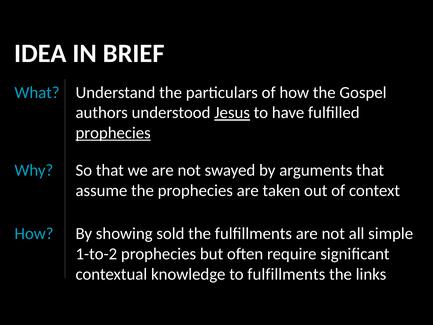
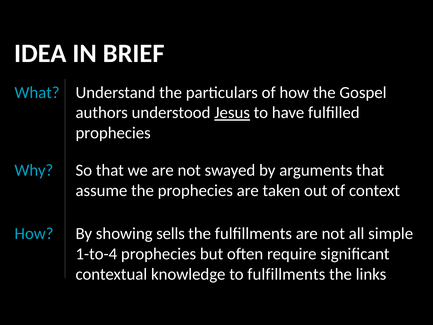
prophecies underline: present -> none (113, 133)
sold: sold -> sells (170, 234)
1-to-2: 1-to-2 -> 1-to-4 (96, 254)
